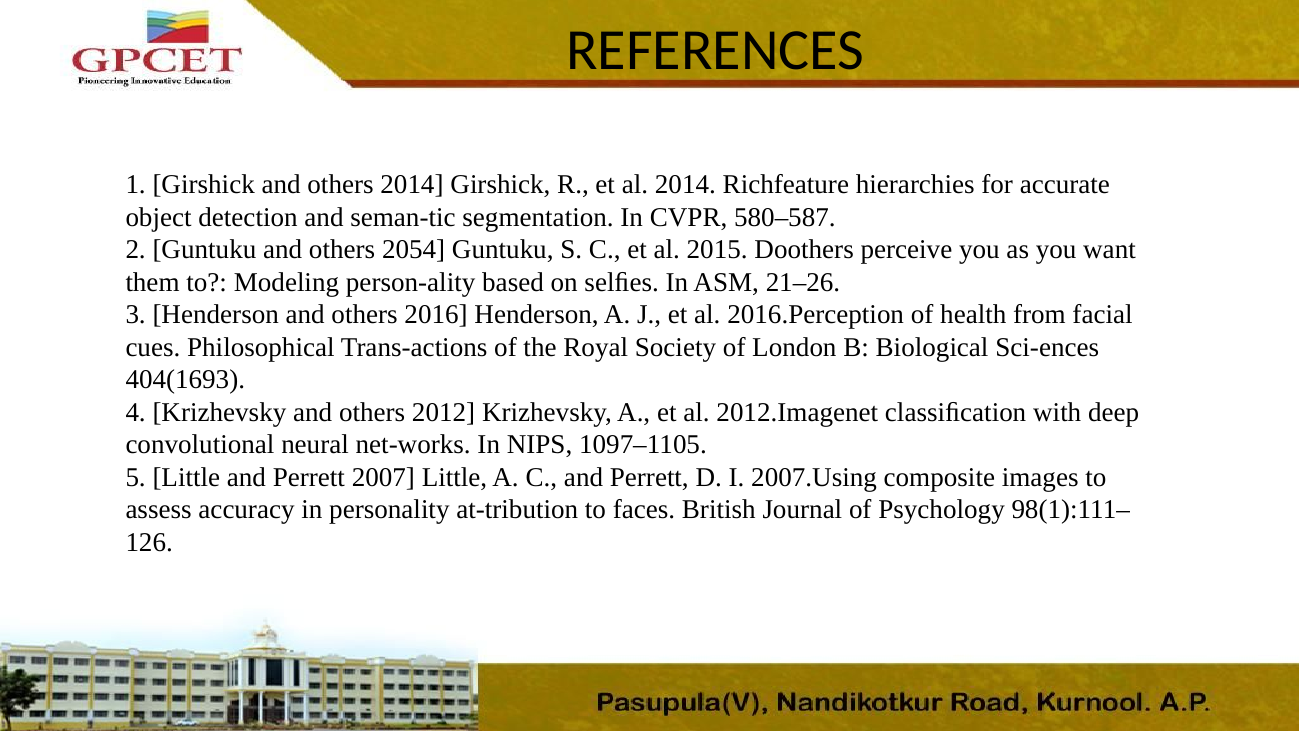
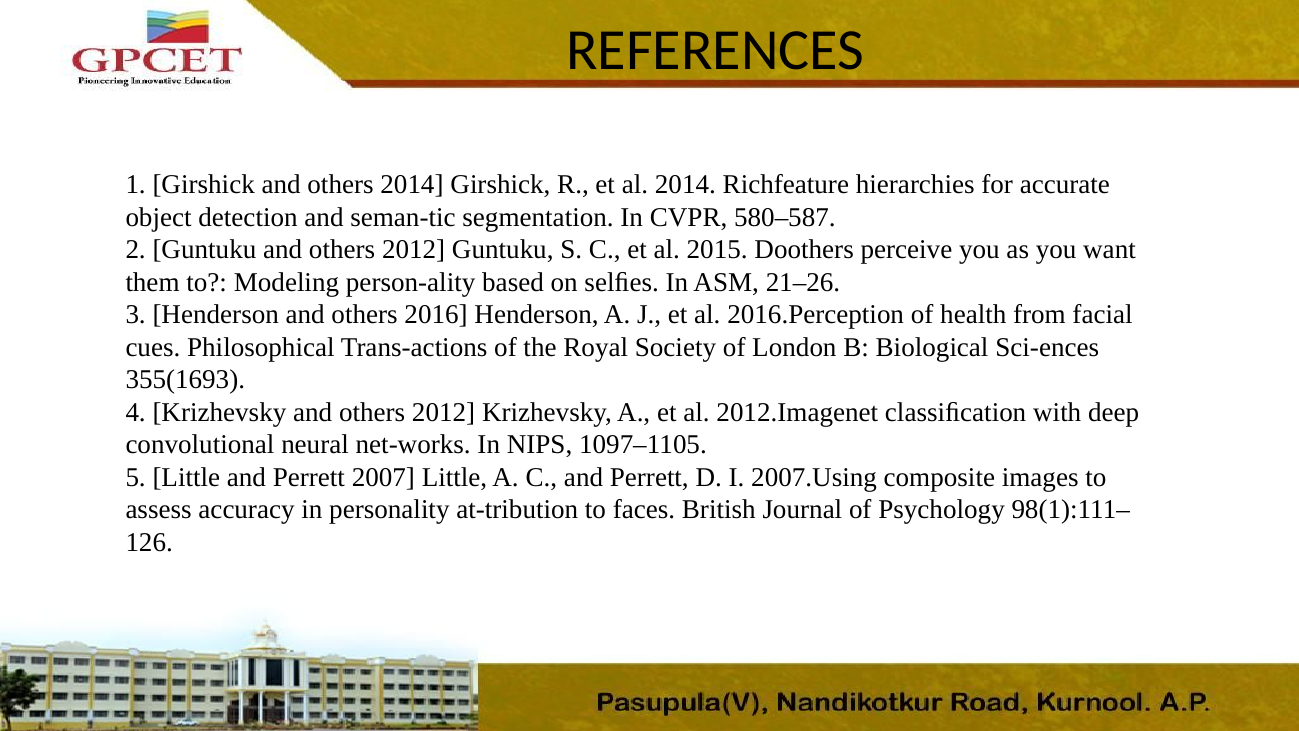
Guntuku and others 2054: 2054 -> 2012 (414, 250)
404(1693: 404(1693 -> 355(1693 (185, 380)
